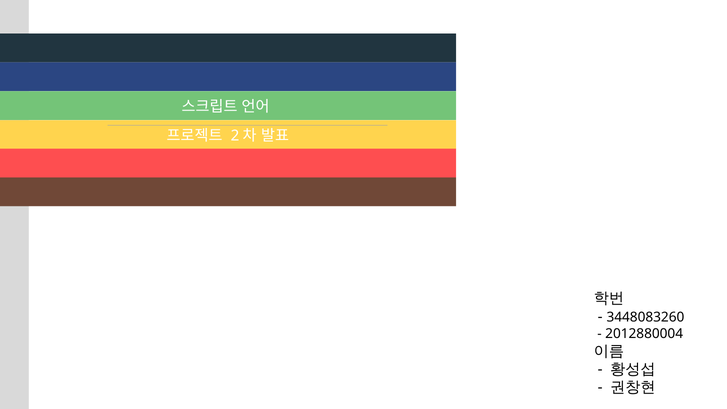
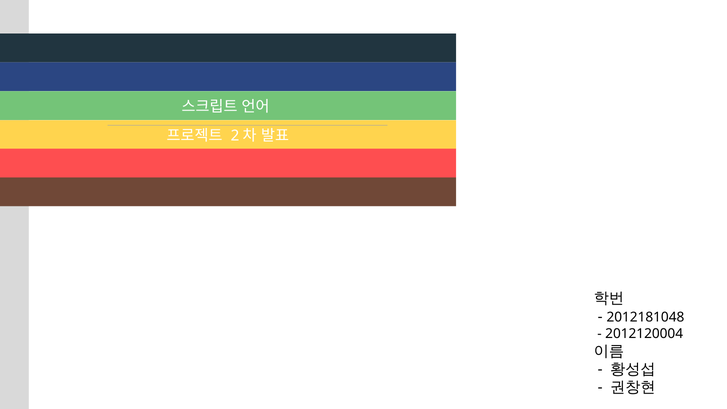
3448083260: 3448083260 -> 2012181048 (645, 317)
2012880004: 2012880004 -> 2012120004 (644, 334)
